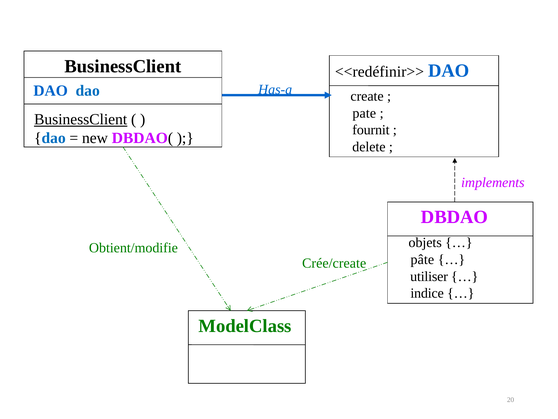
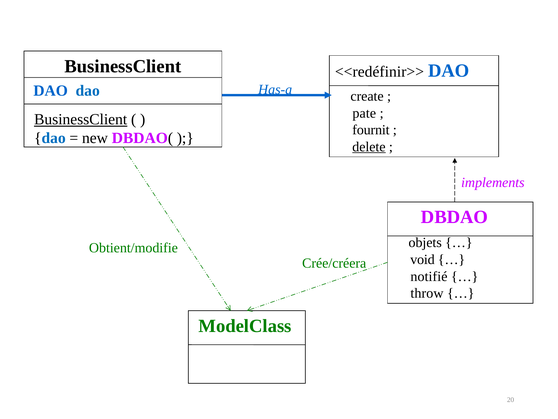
delete underline: none -> present (369, 147)
pâte: pâte -> void (422, 259)
Crée/create: Crée/create -> Crée/créera (334, 263)
utiliser: utiliser -> notifié (429, 276)
indice: indice -> throw (427, 293)
